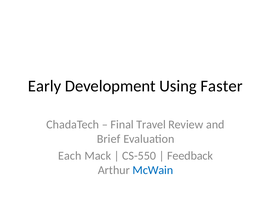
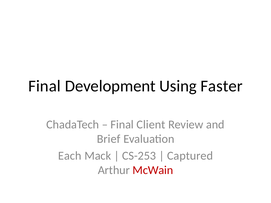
Early: Early -> Final (44, 86)
Travel: Travel -> Client (151, 125)
CS-550: CS-550 -> CS-253 (139, 156)
Feedback: Feedback -> Captured (190, 156)
McWain colour: blue -> red (153, 170)
